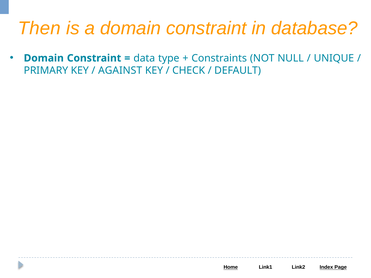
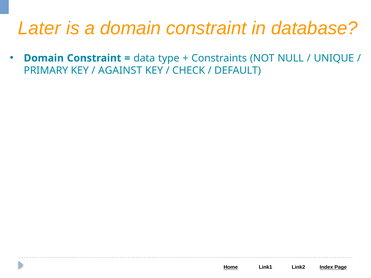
Then: Then -> Later (39, 28)
